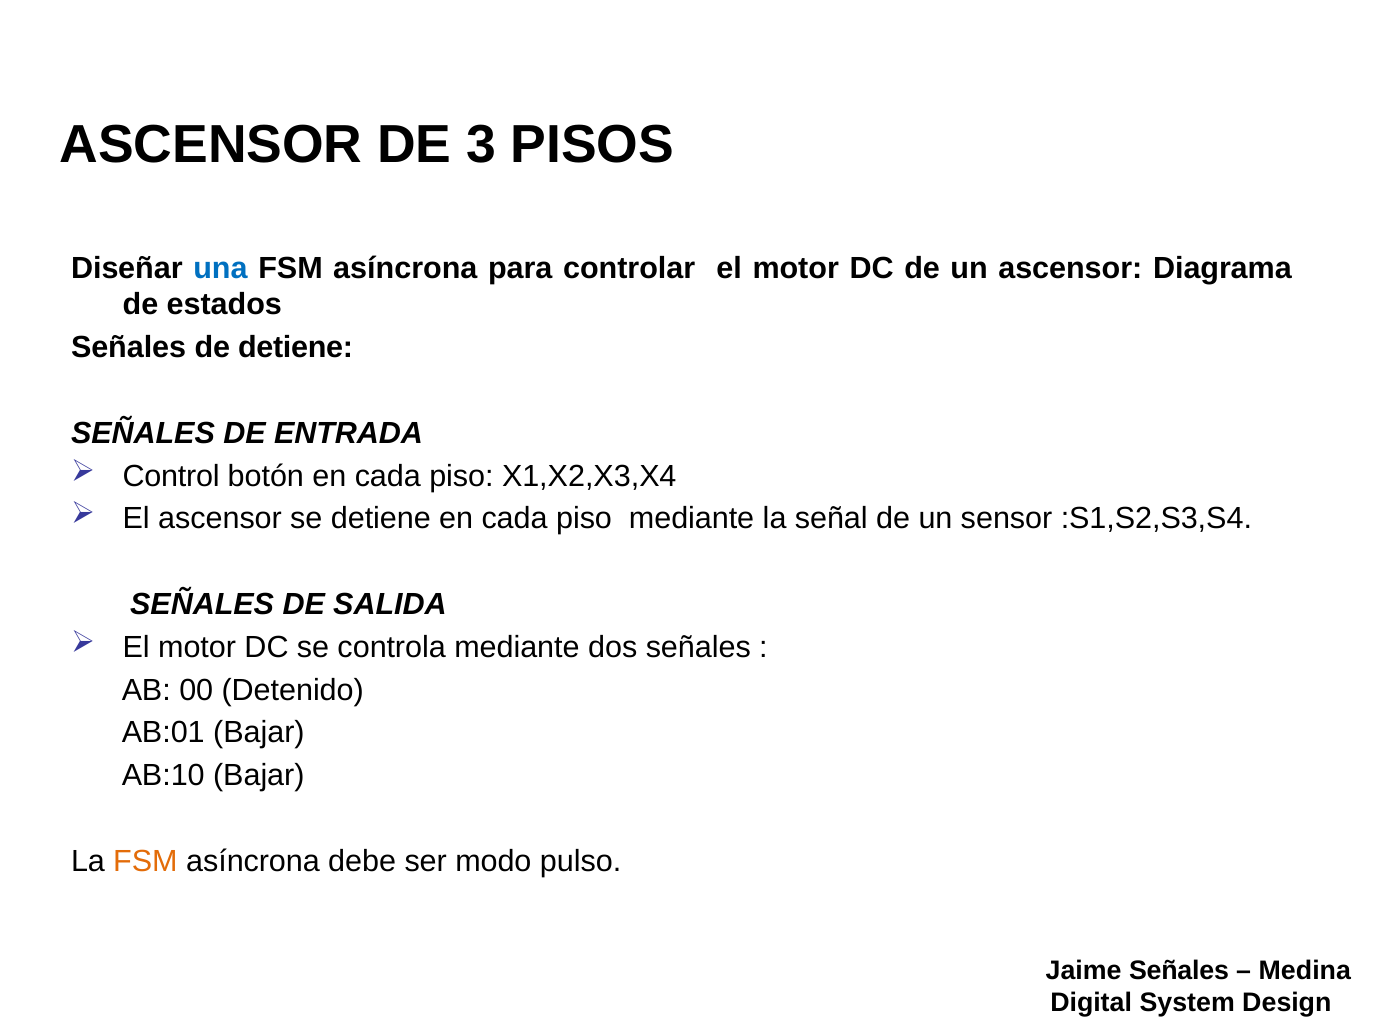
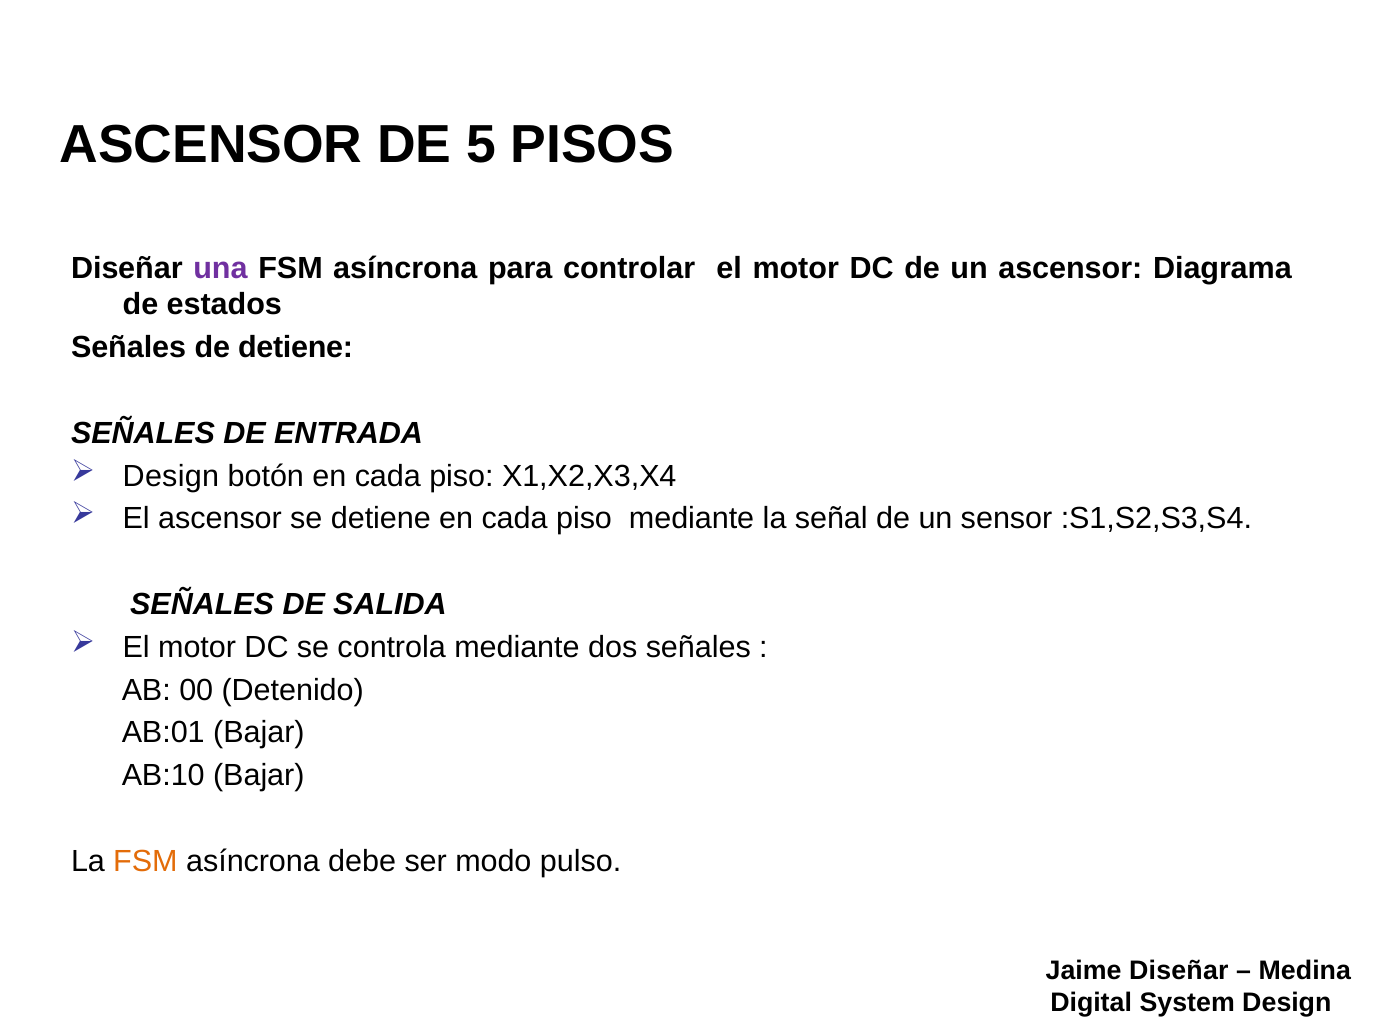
3: 3 -> 5 (481, 145)
una colour: blue -> purple (220, 268)
Control: Control -> Design (171, 476)
Jaime Señales: Señales -> Diseñar (1179, 971)
